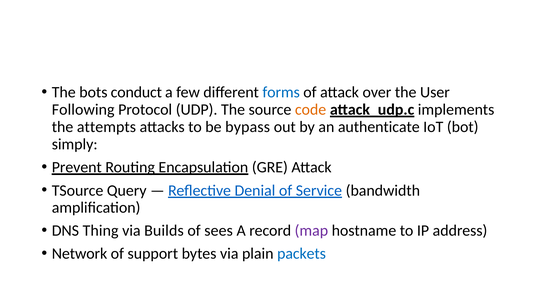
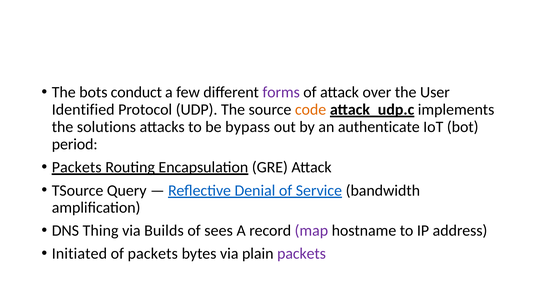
forms colour: blue -> purple (281, 92)
Following: Following -> Identified (83, 110)
attempts: attempts -> solutions (106, 127)
simply: simply -> period (75, 144)
Prevent: Prevent -> Packets (77, 167)
Network: Network -> Initiated (79, 253)
of support: support -> packets (153, 253)
packets colour: blue -> purple (302, 253)
